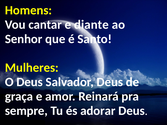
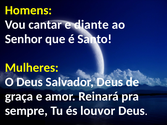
adorar: adorar -> louvor (98, 111)
